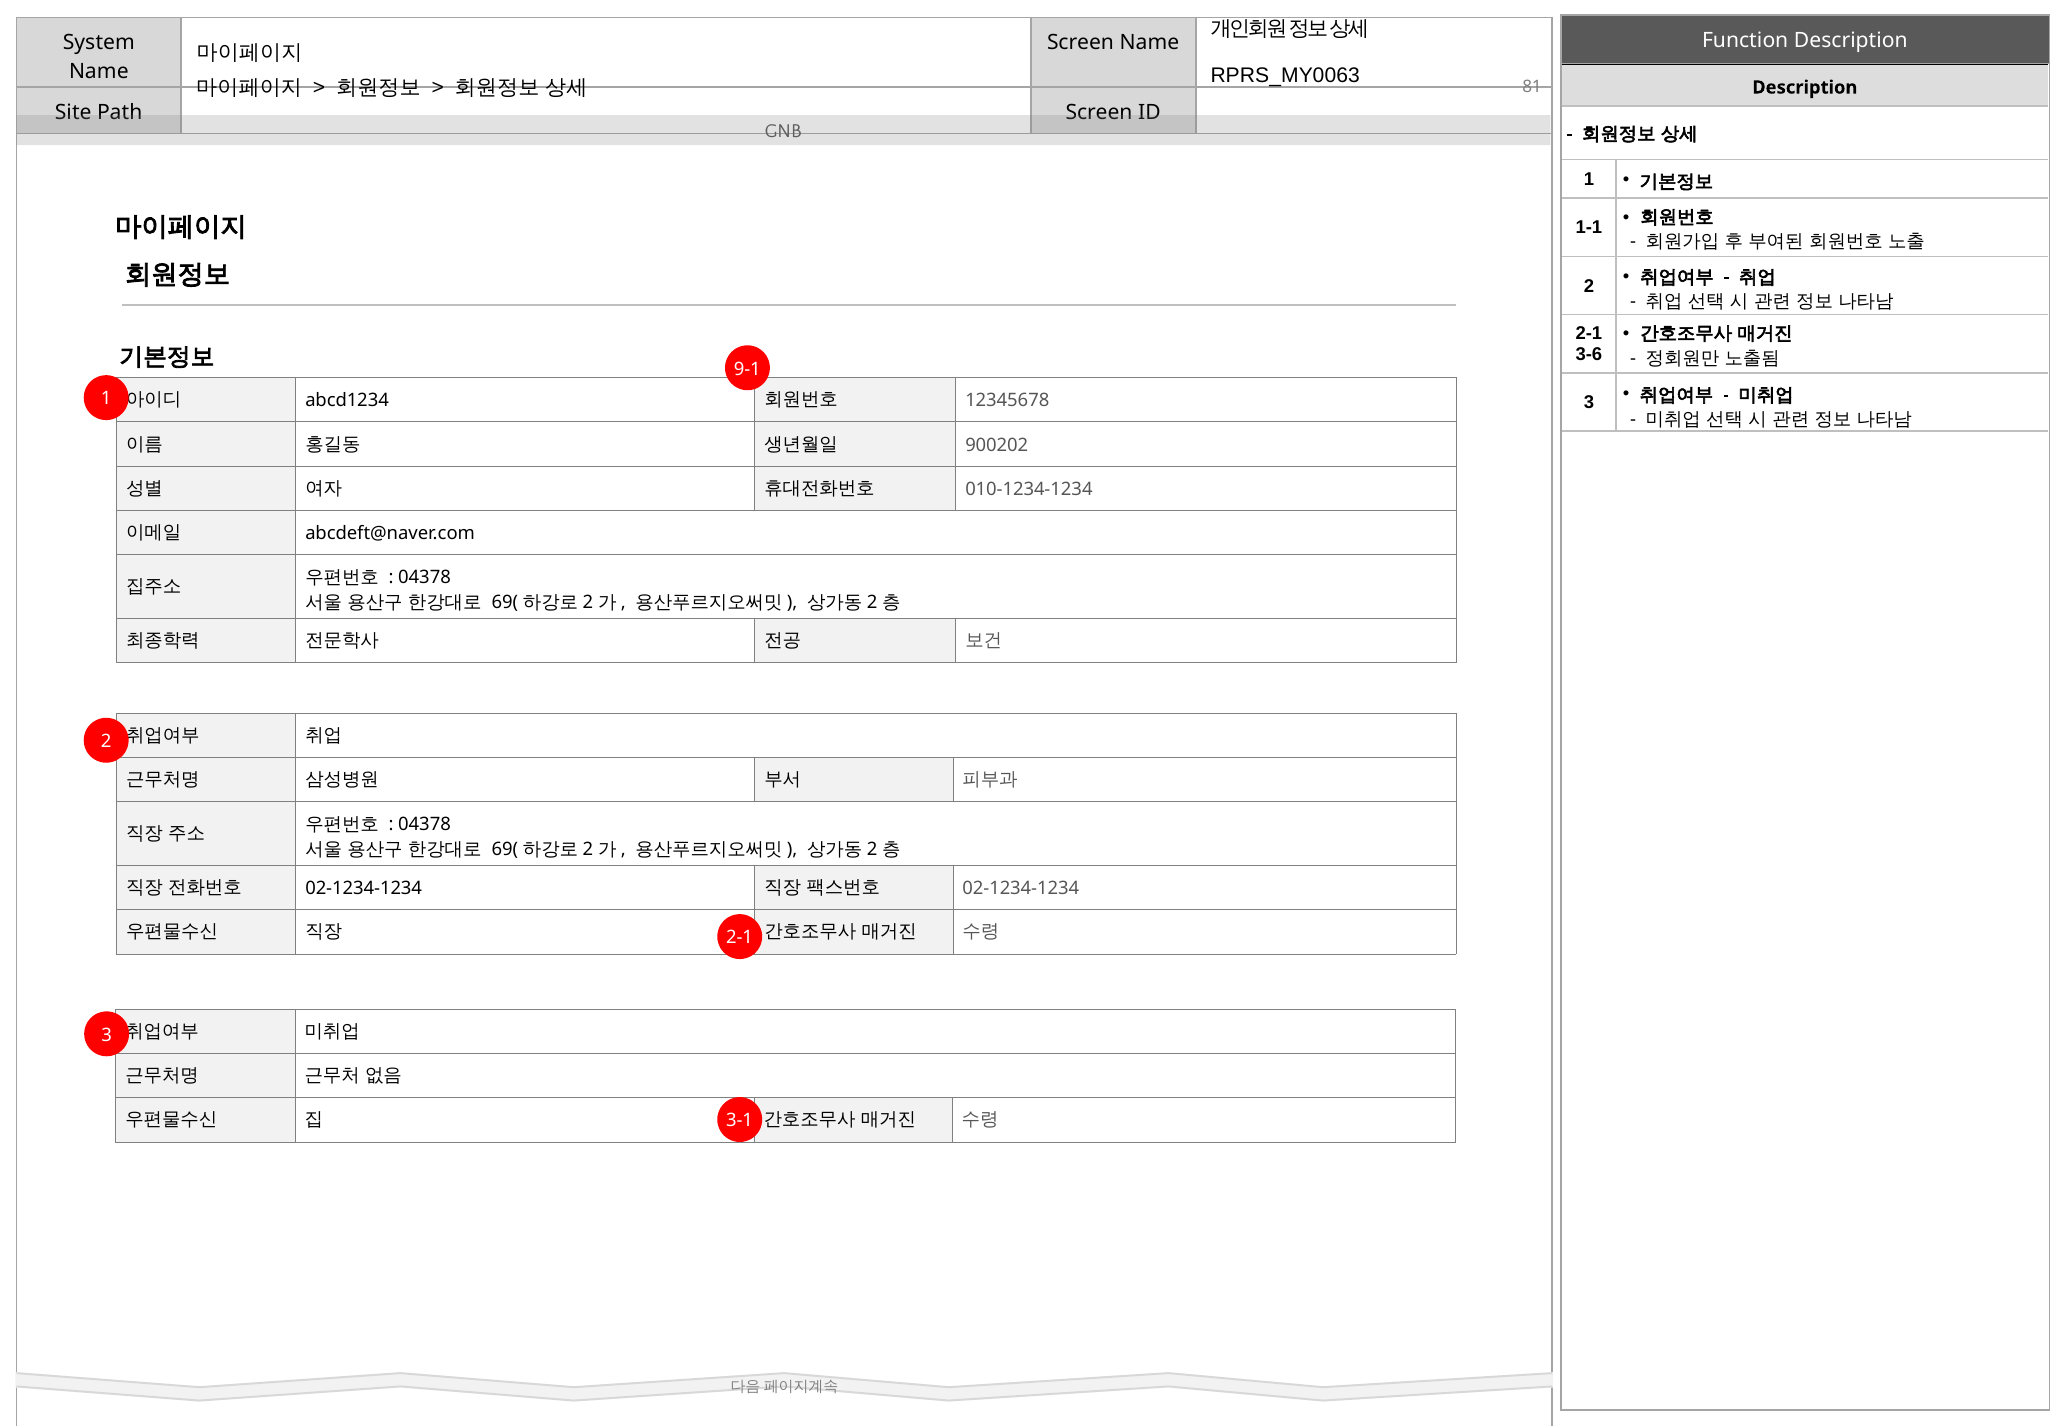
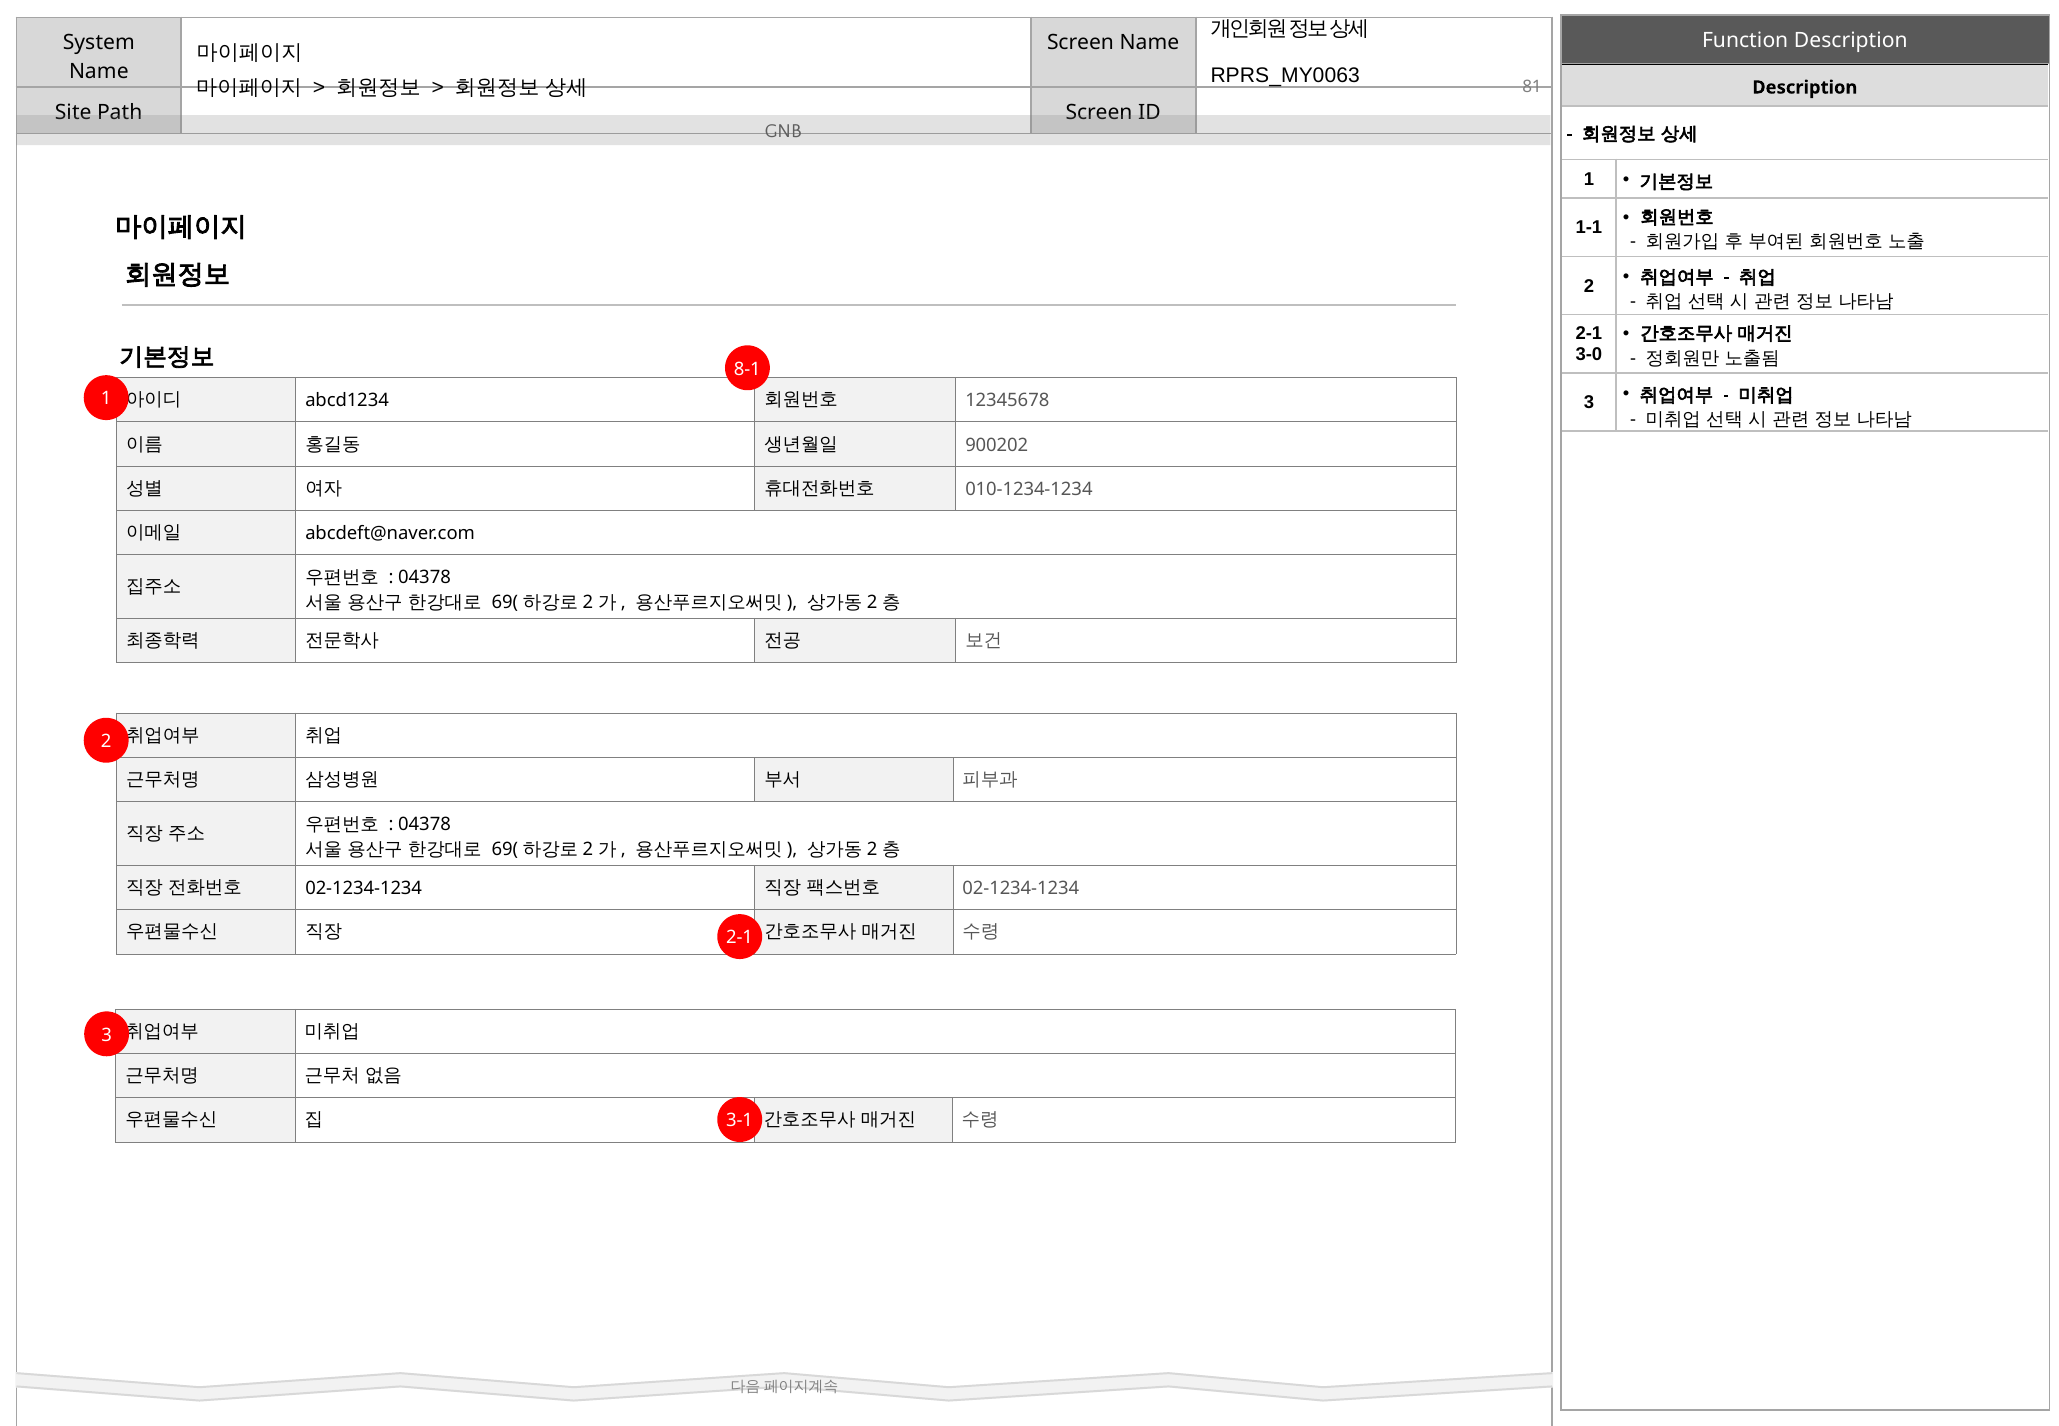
3-6: 3-6 -> 3-0 (1589, 354)
9-1: 9-1 -> 8-1 (747, 369)
